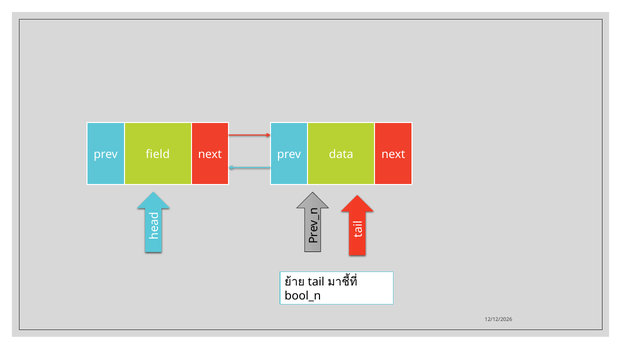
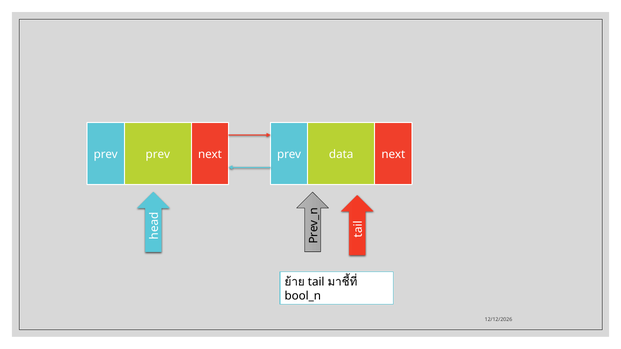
field: field -> prev (158, 154)
